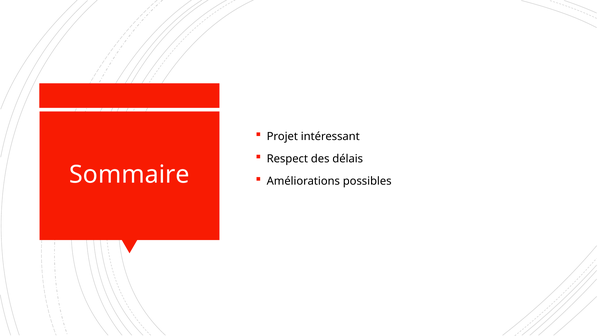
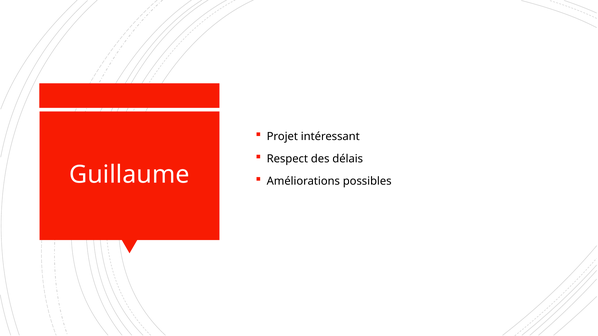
Sommaire: Sommaire -> Guillaume (129, 175)
